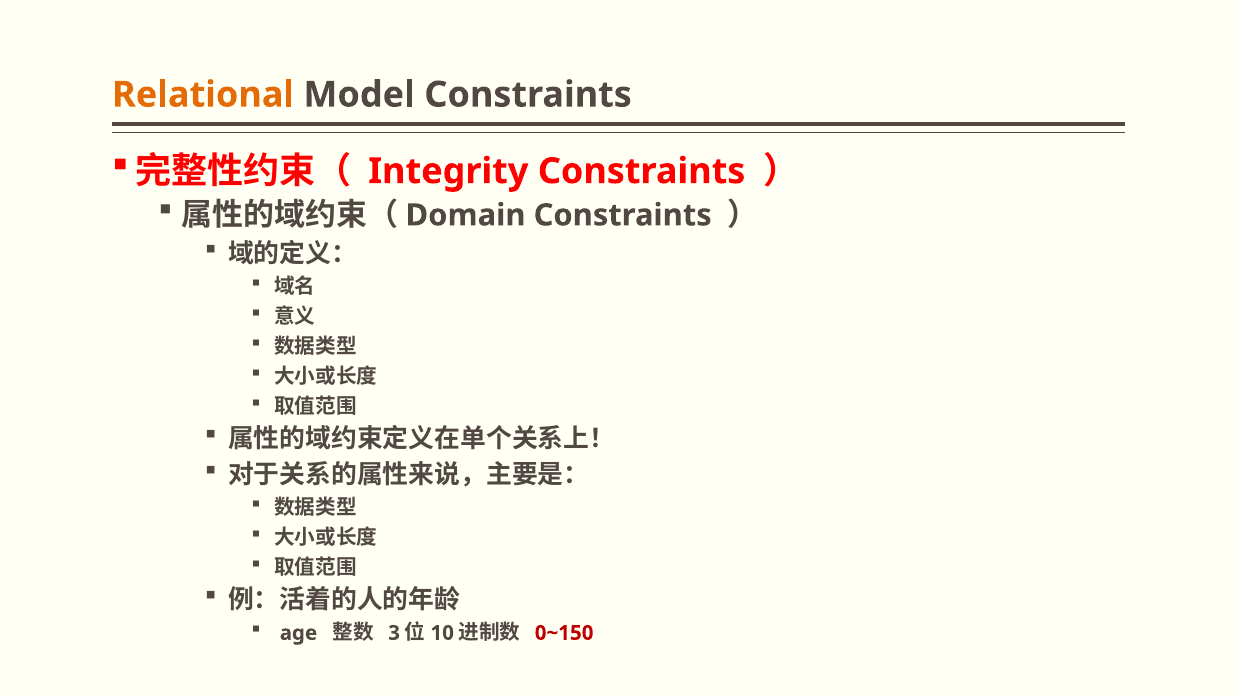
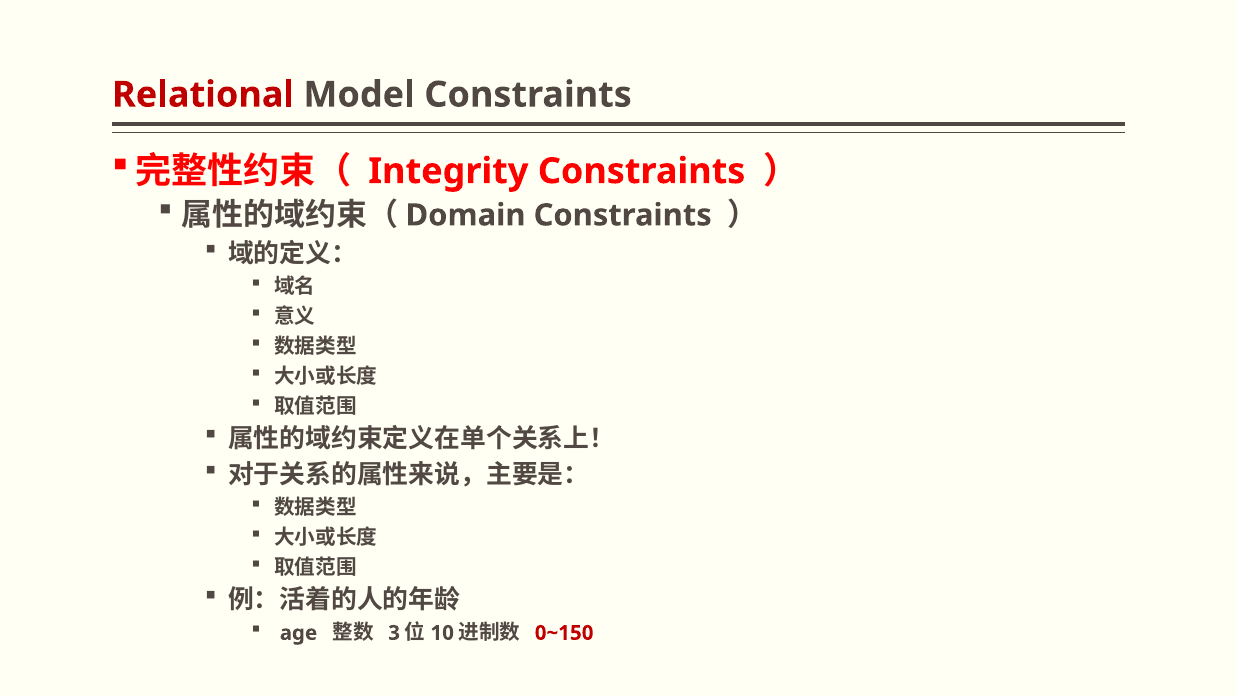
Relational colour: orange -> red (203, 95)
